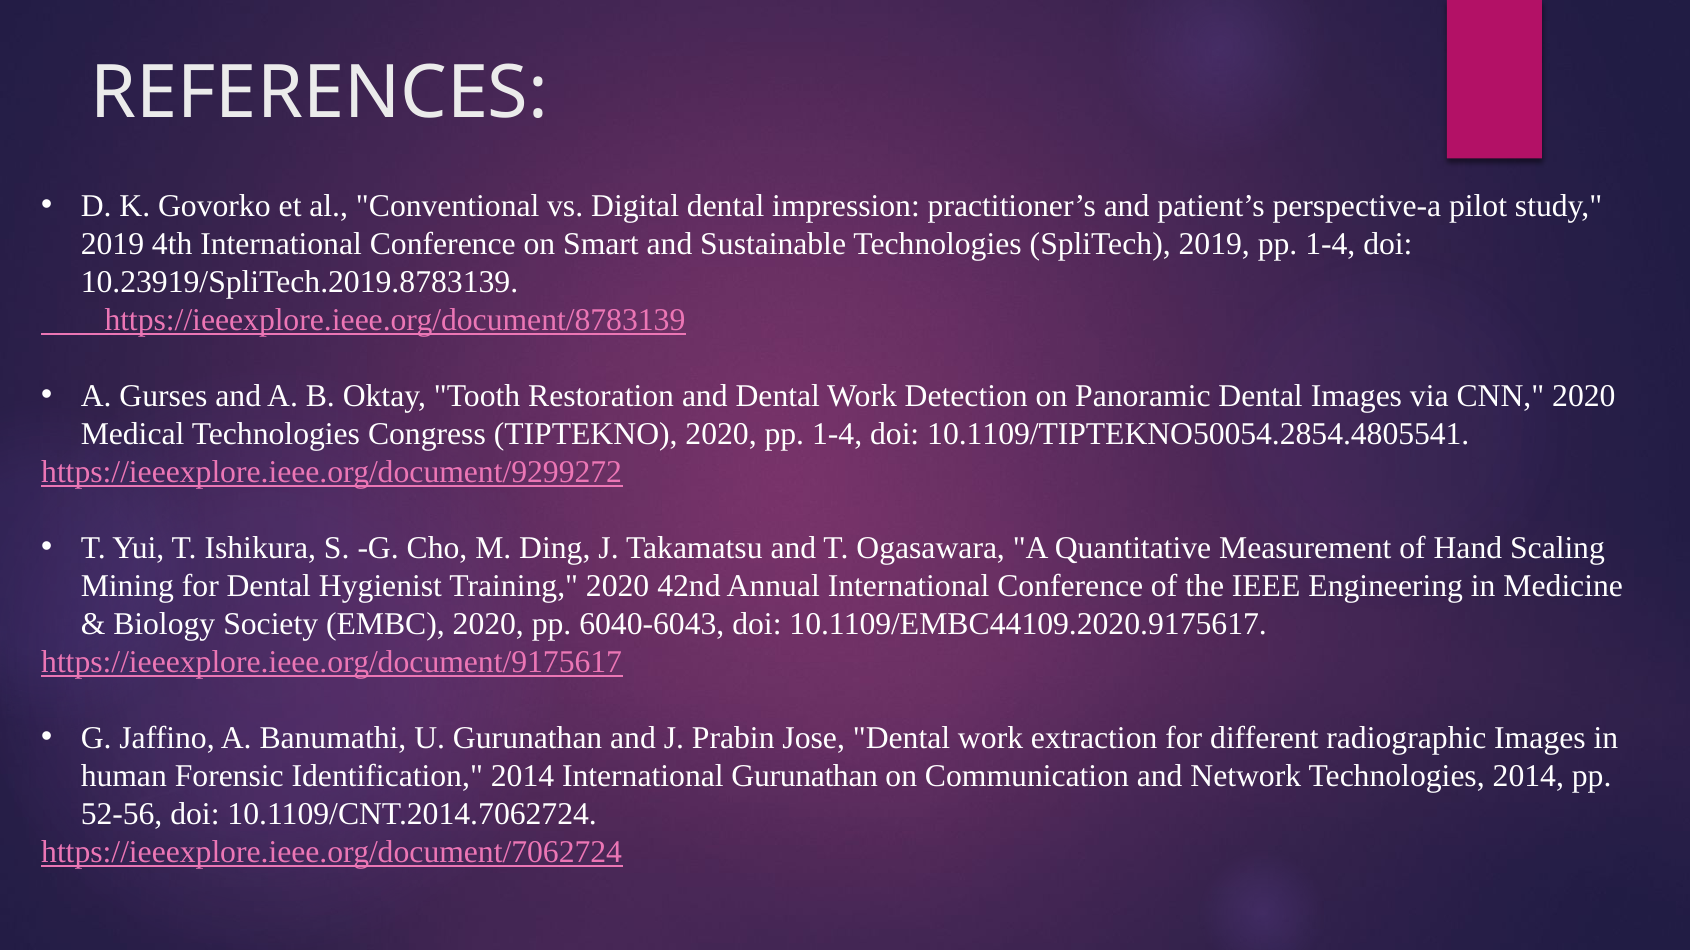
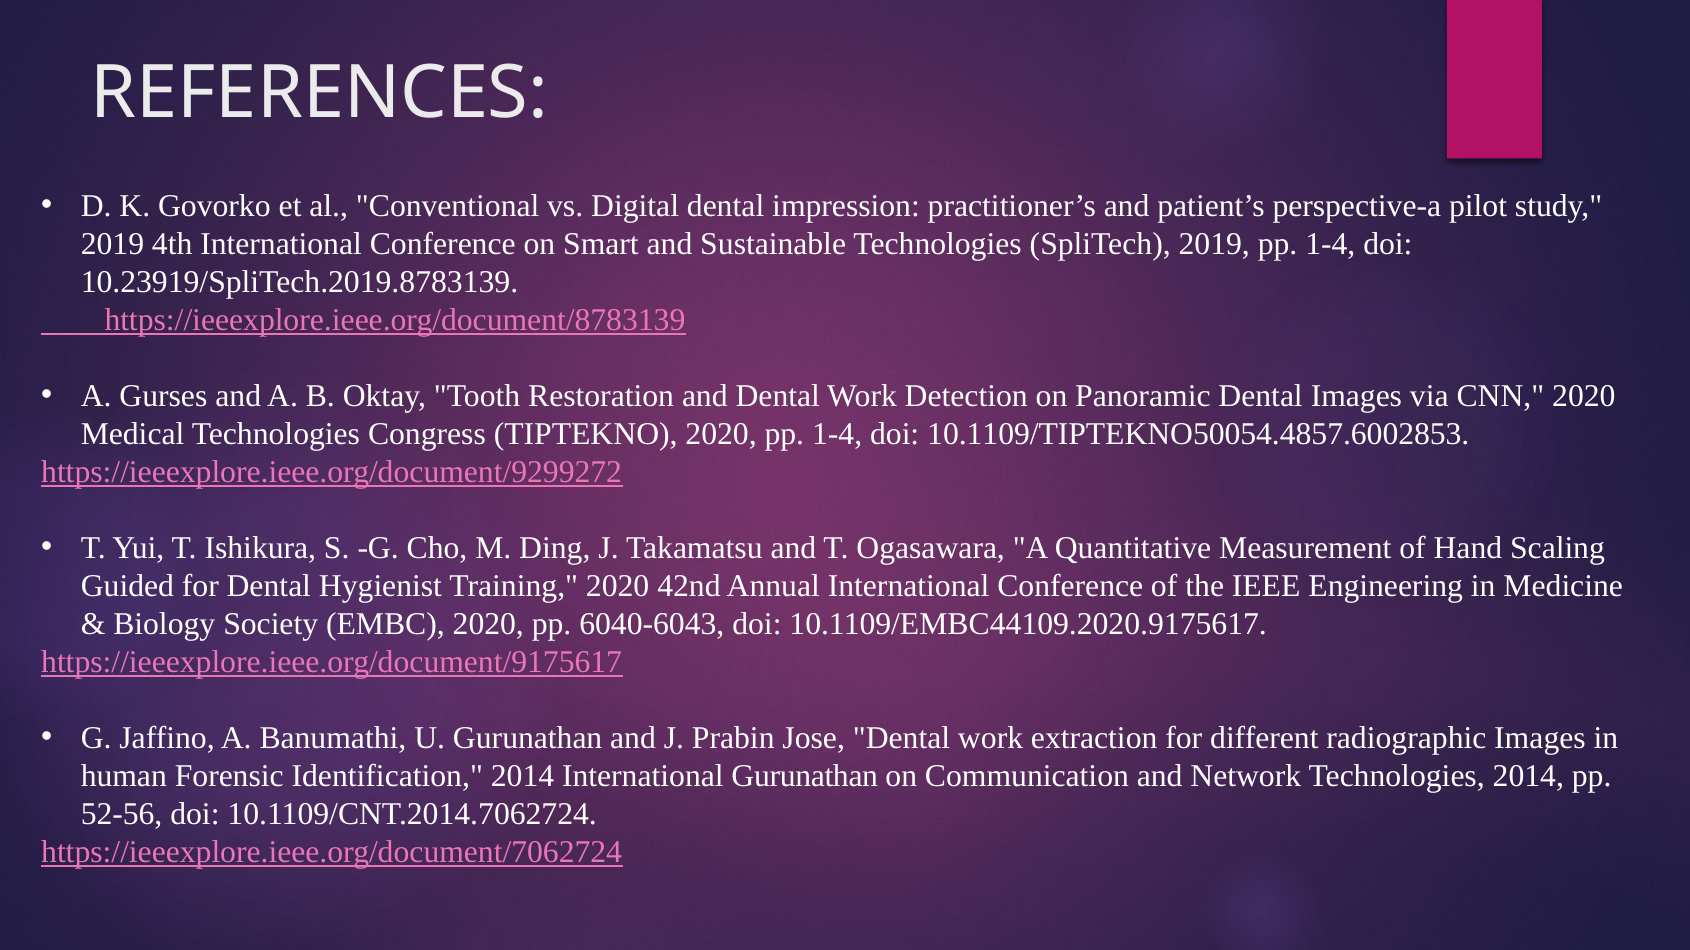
10.1109/TIPTEKNO50054.2854.4805541: 10.1109/TIPTEKNO50054.2854.4805541 -> 10.1109/TIPTEKNO50054.4857.6002853 (1198, 434)
Mining: Mining -> Guided (127, 586)
